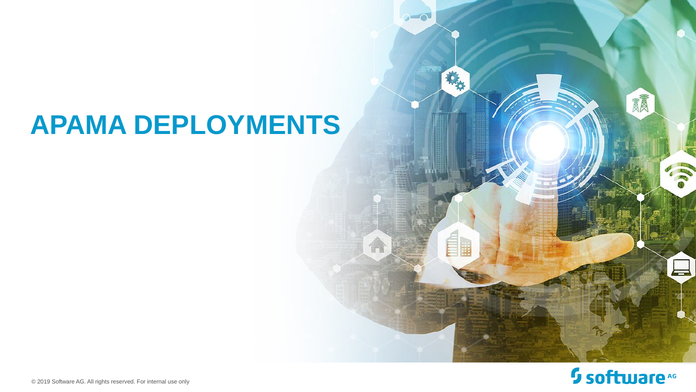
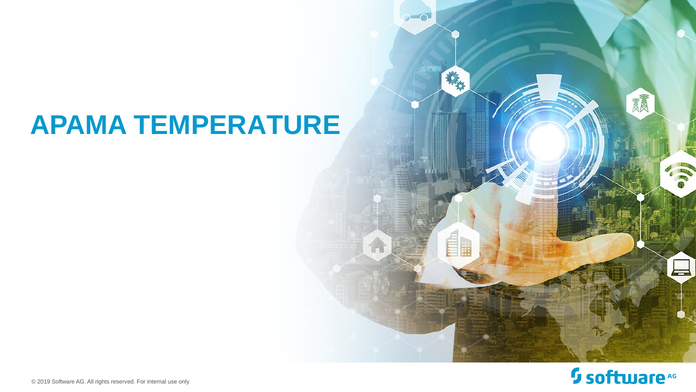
DEPLOYMENTS: DEPLOYMENTS -> TEMPERATURE (237, 125)
